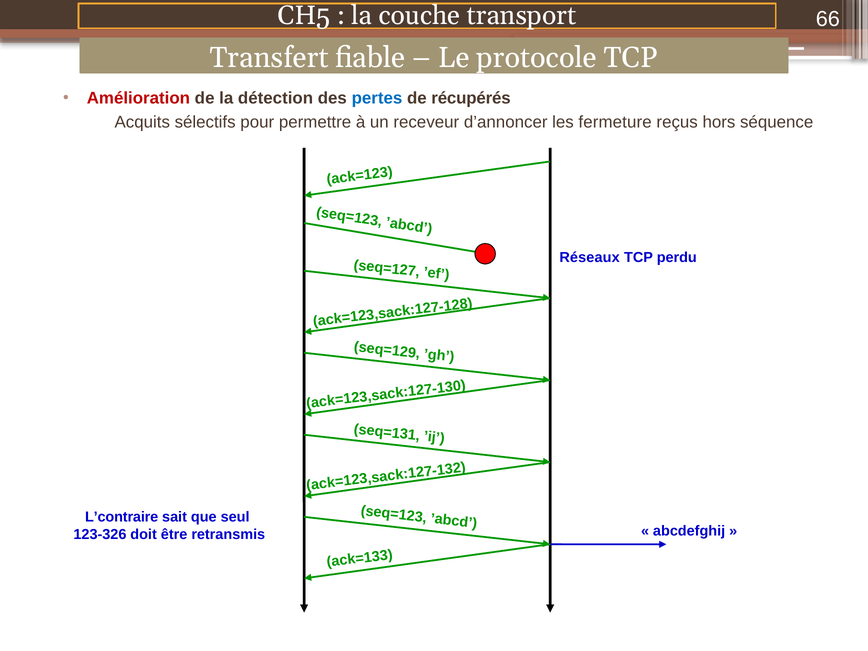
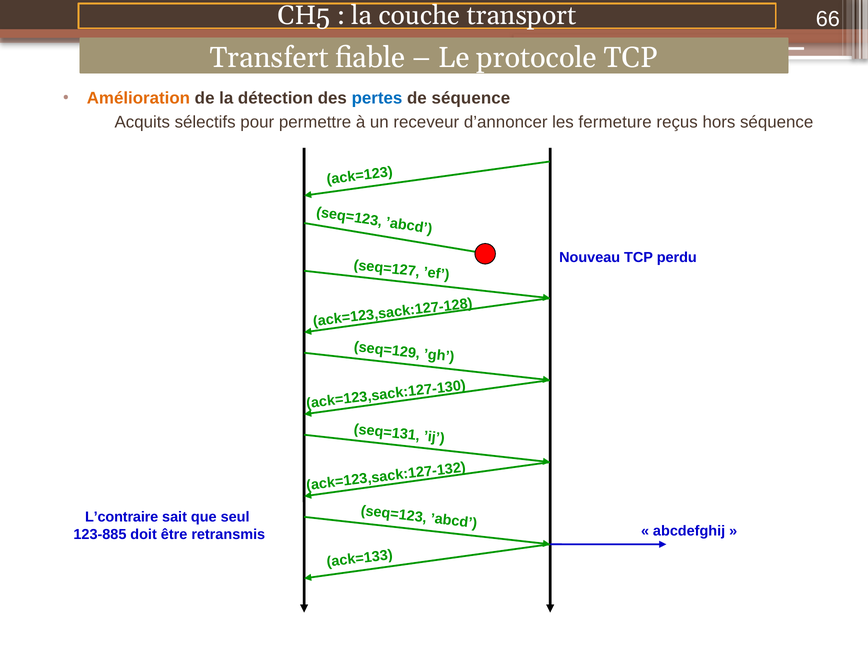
Amélioration colour: red -> orange (138, 98)
de récupérés: récupérés -> séquence (471, 98)
Réseaux: Réseaux -> Nouveau (590, 257)
123-326: 123-326 -> 123-885 (100, 534)
